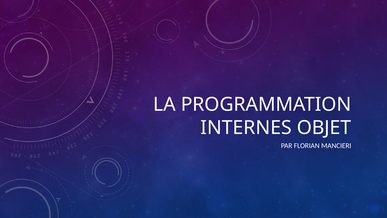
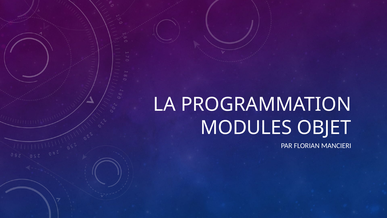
INTERNES: INTERNES -> MODULES (246, 127)
